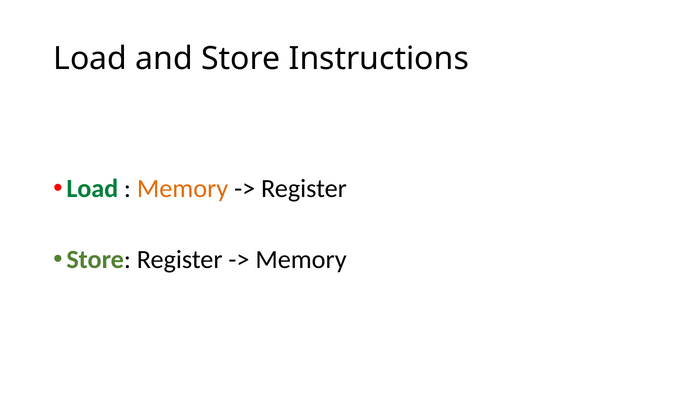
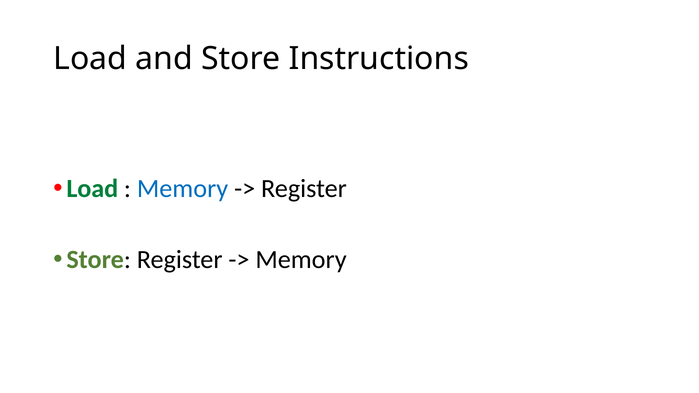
Memory colour: orange -> blue (183, 189)
